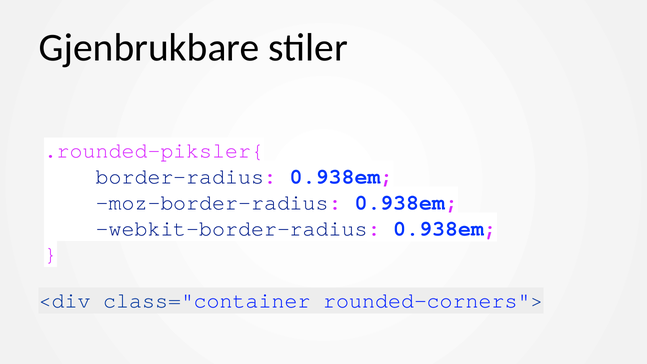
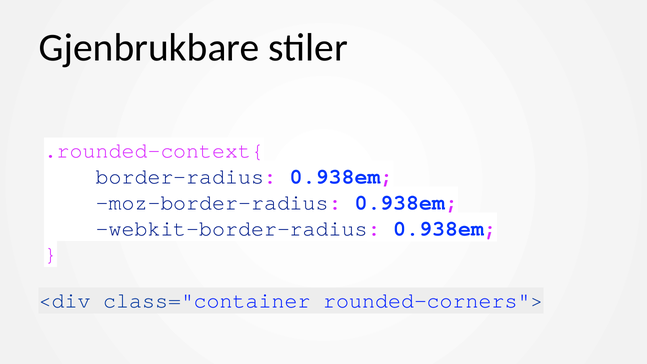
.rounded-piksler{: .rounded-piksler{ -> .rounded-context{ (154, 151)
